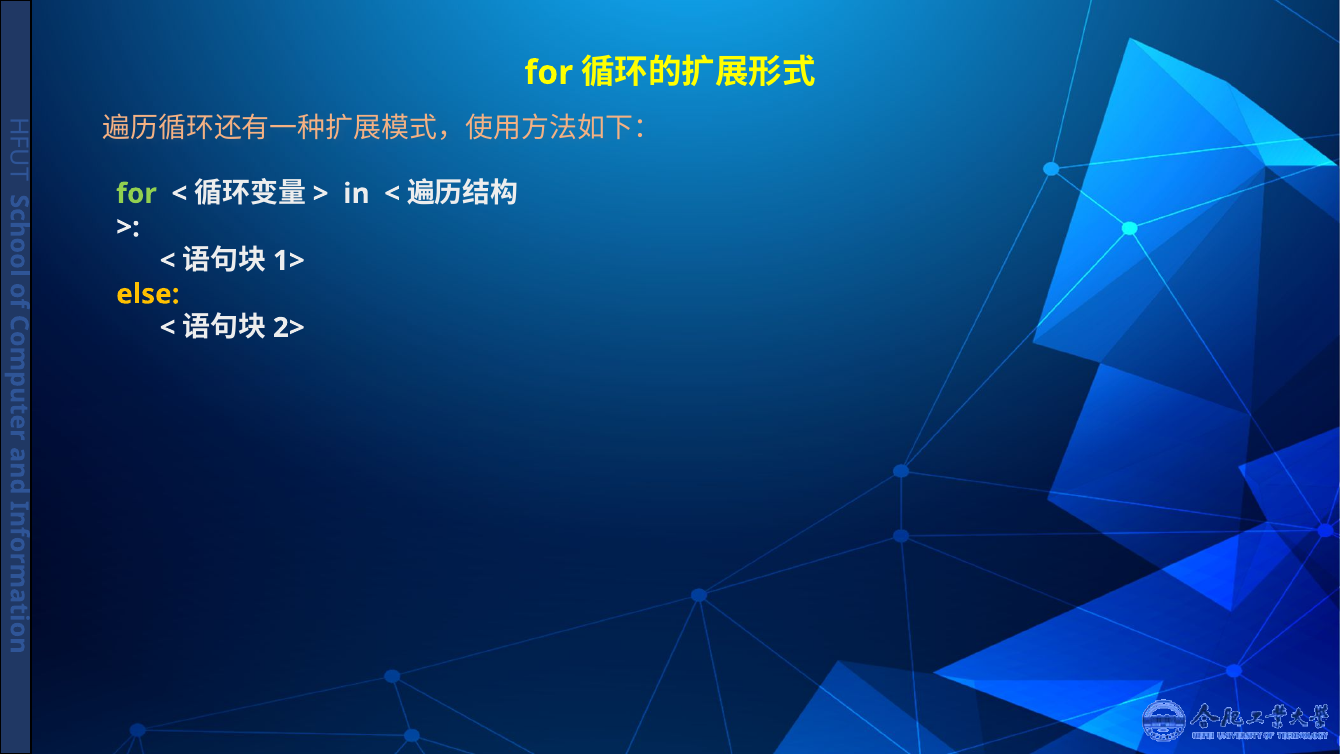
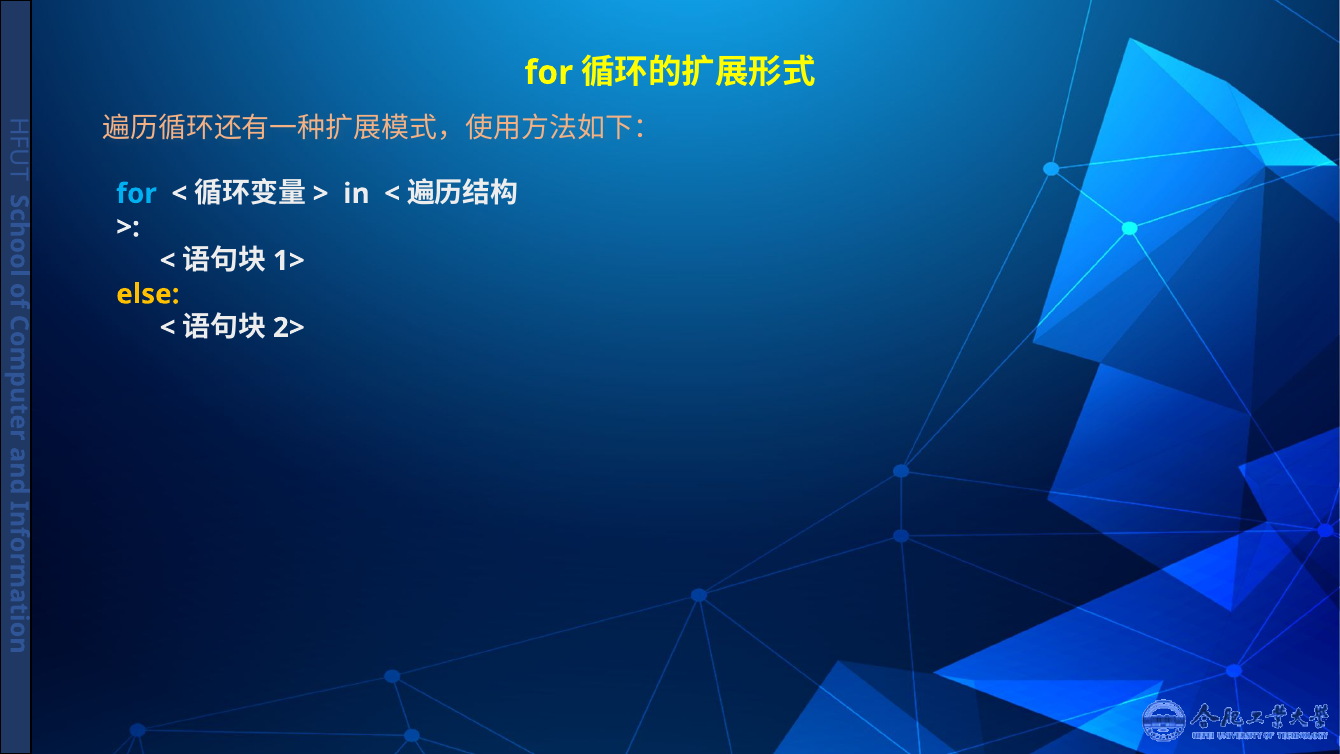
for colour: light green -> light blue (137, 194)
